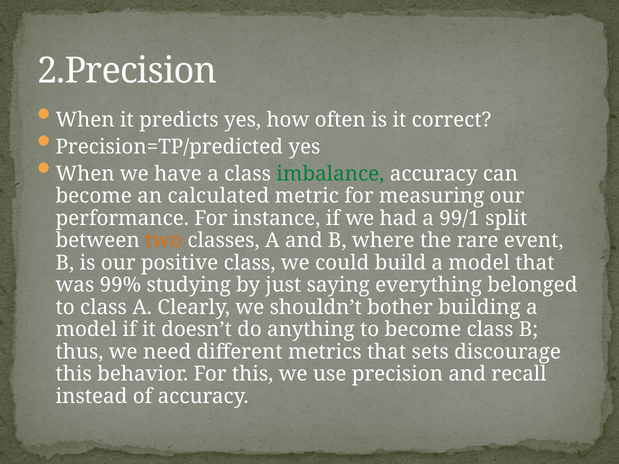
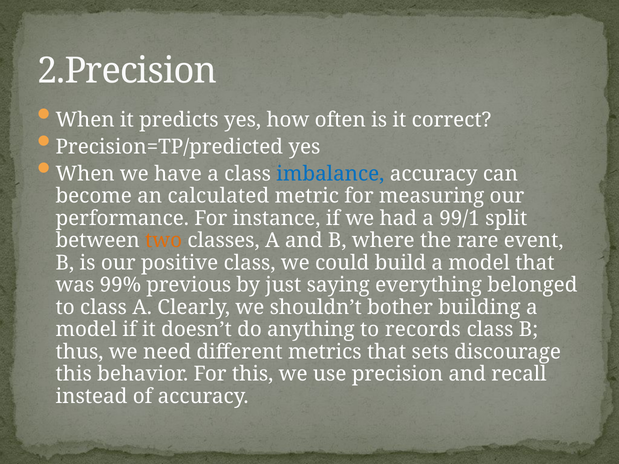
imbalance colour: green -> blue (330, 174)
studying: studying -> previous (189, 285)
to become: become -> records (423, 330)
